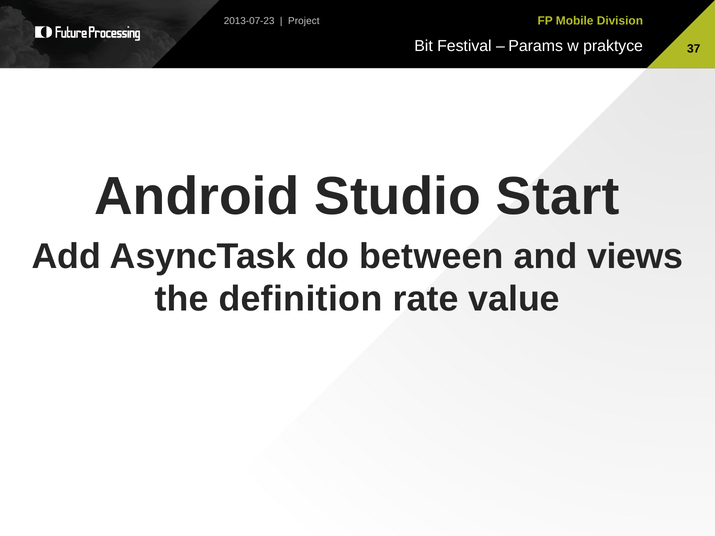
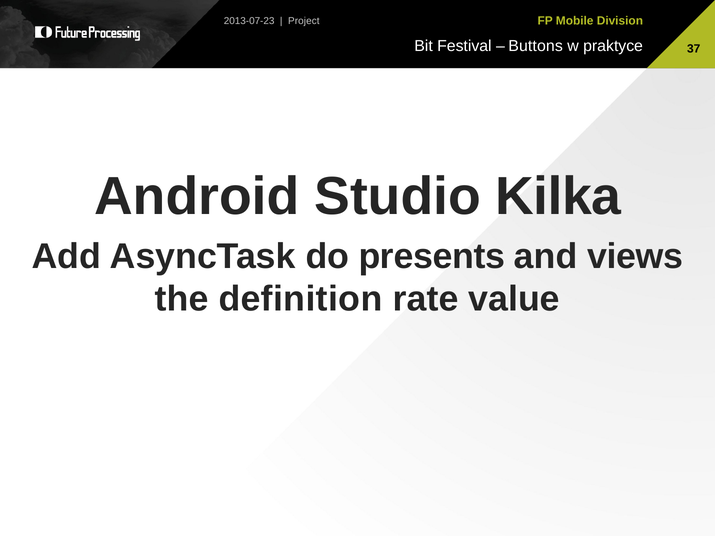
Params: Params -> Buttons (536, 46)
Start: Start -> Kilka (558, 197)
between: between -> presents (432, 256)
